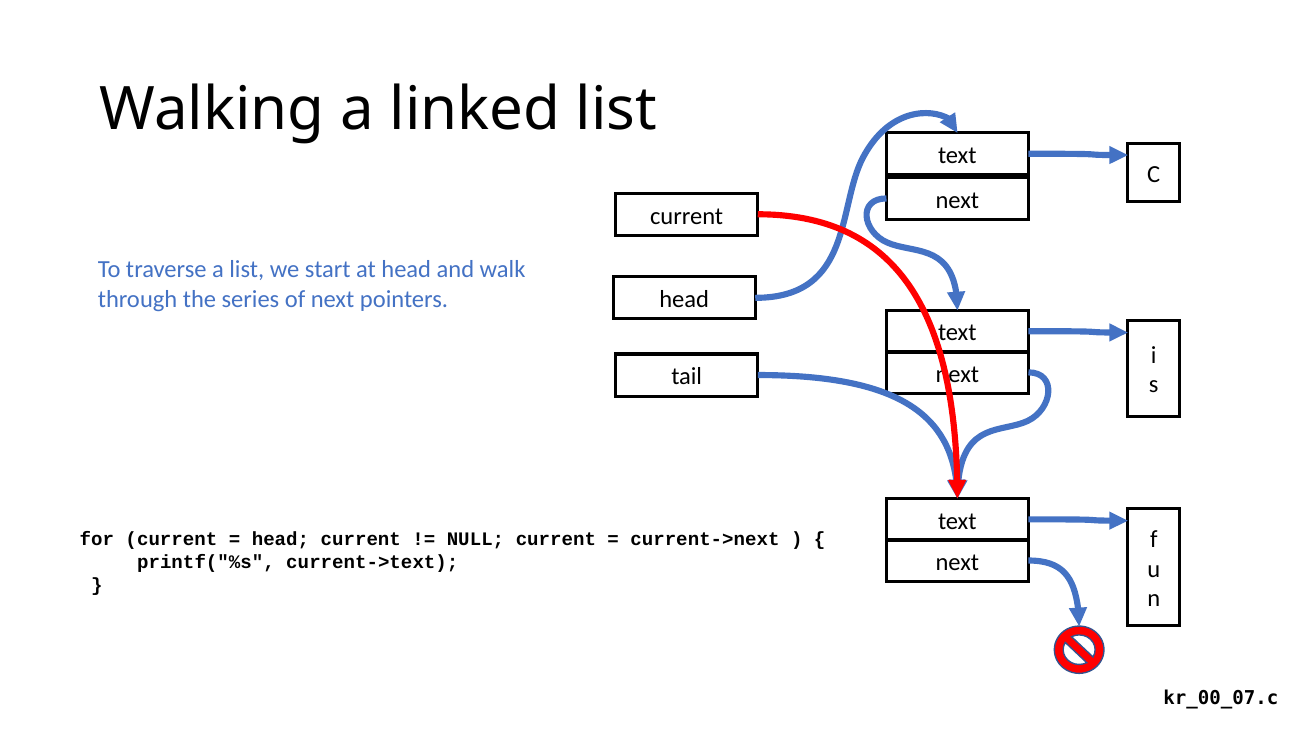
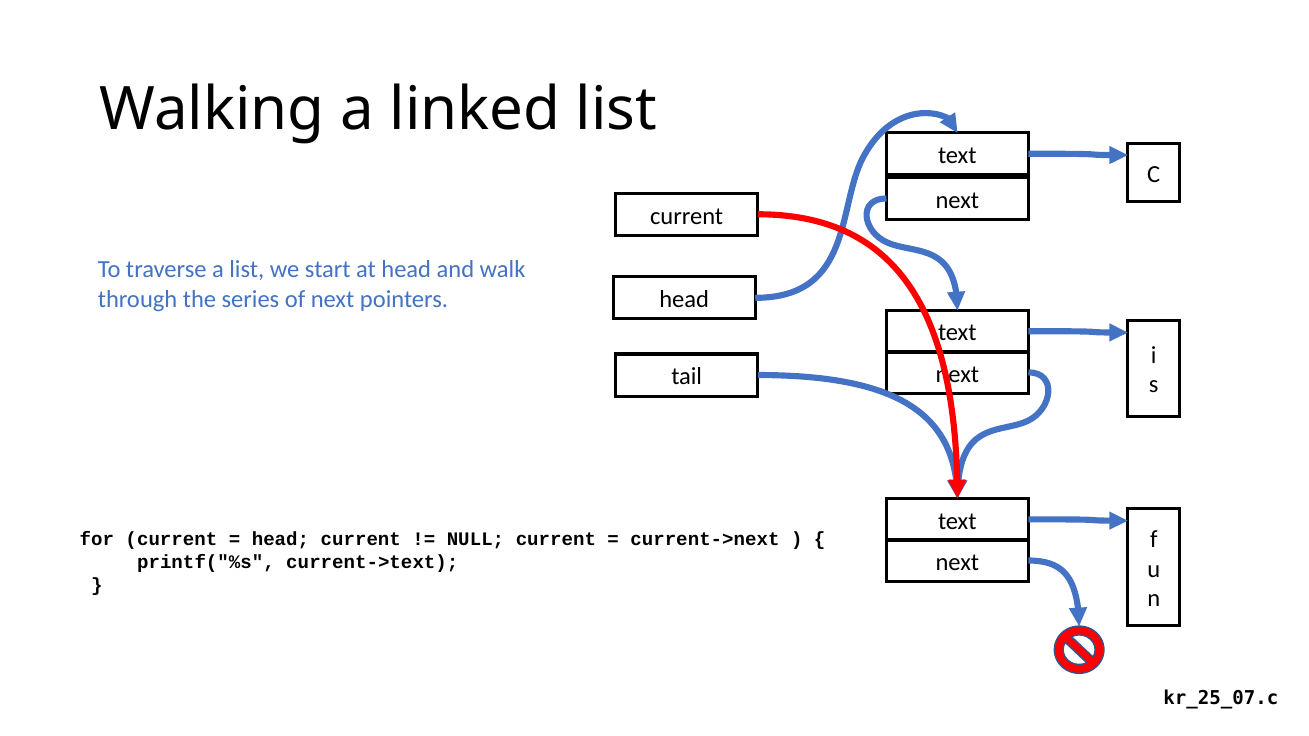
kr_00_07.c: kr_00_07.c -> kr_25_07.c (1221, 698)
